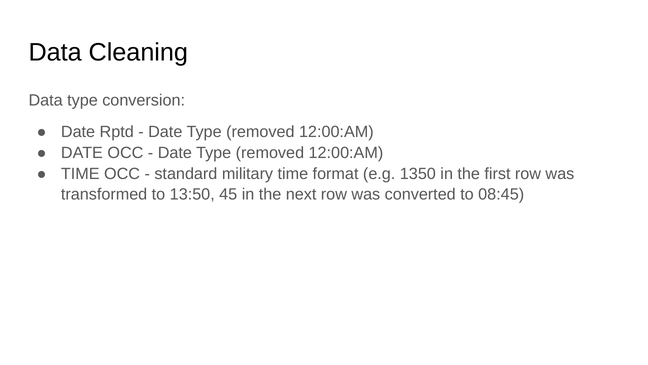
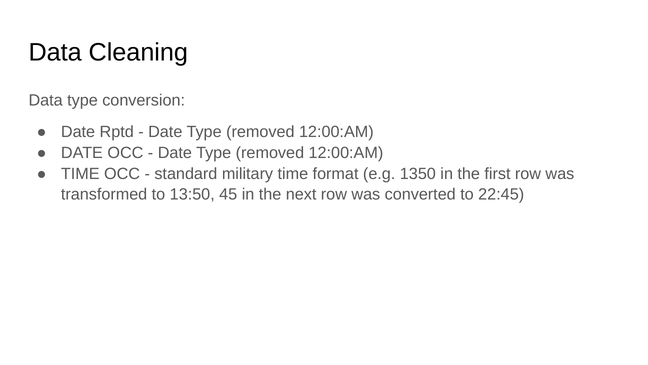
08:45: 08:45 -> 22:45 (501, 194)
